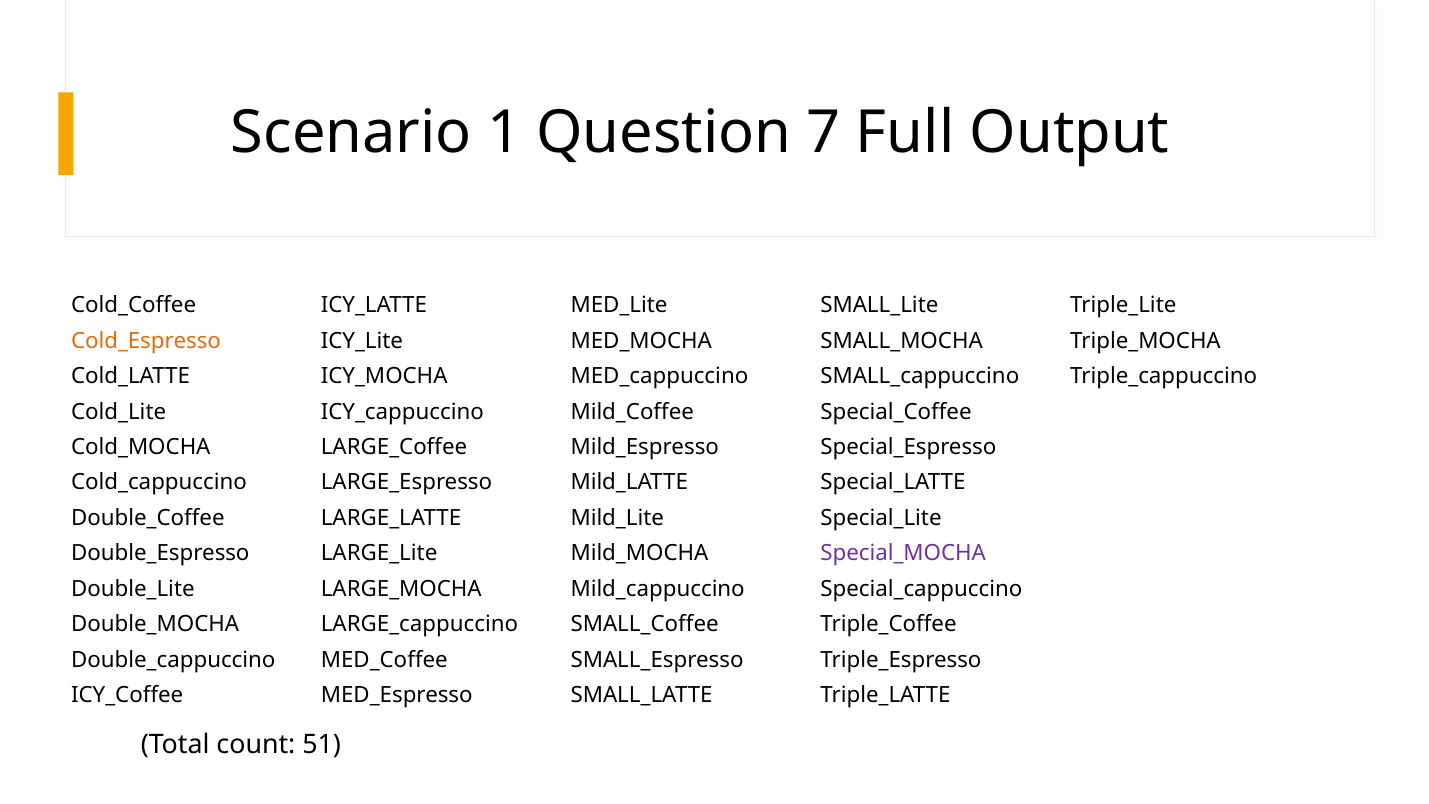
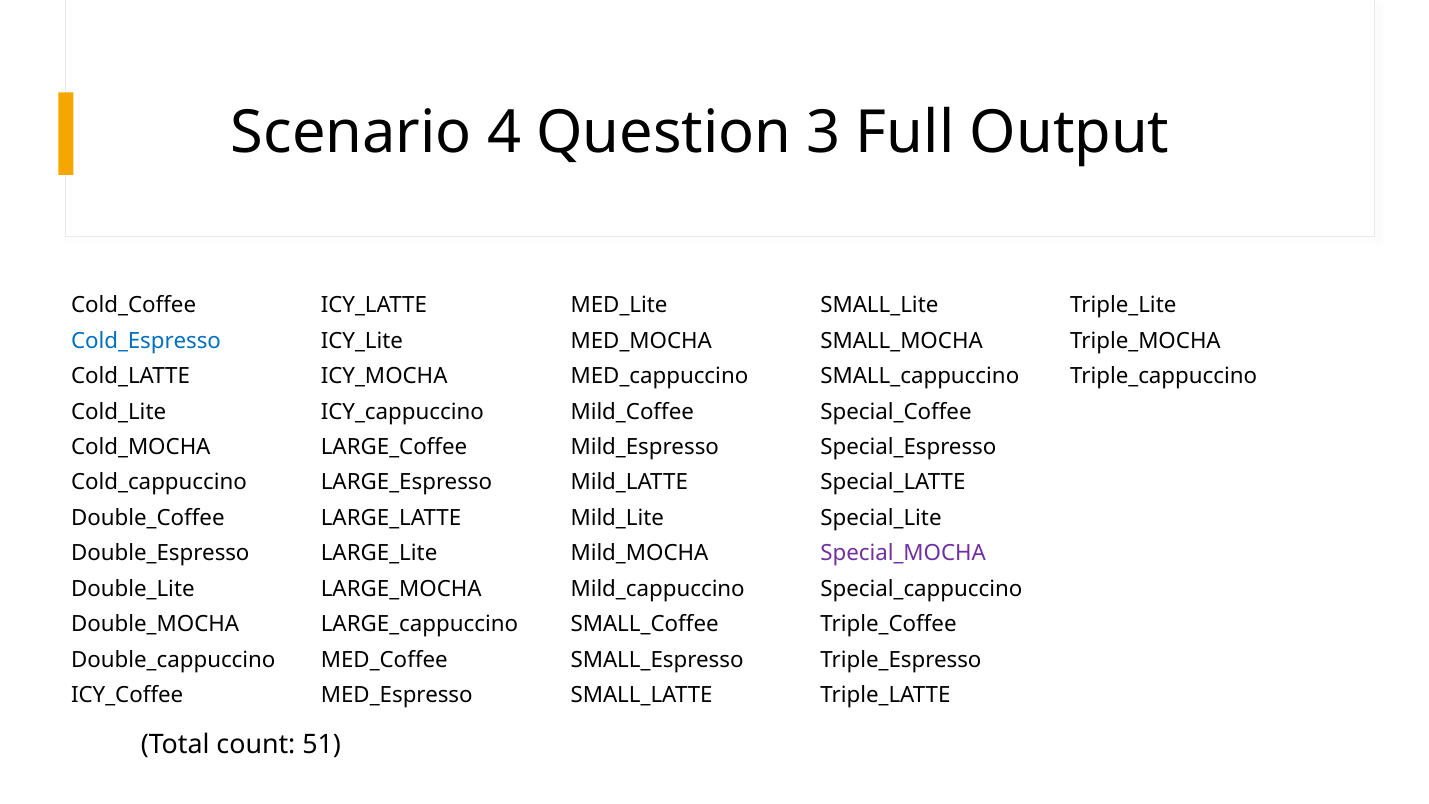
1: 1 -> 4 (504, 133)
7: 7 -> 3 (824, 133)
Cold_Espresso colour: orange -> blue (146, 341)
